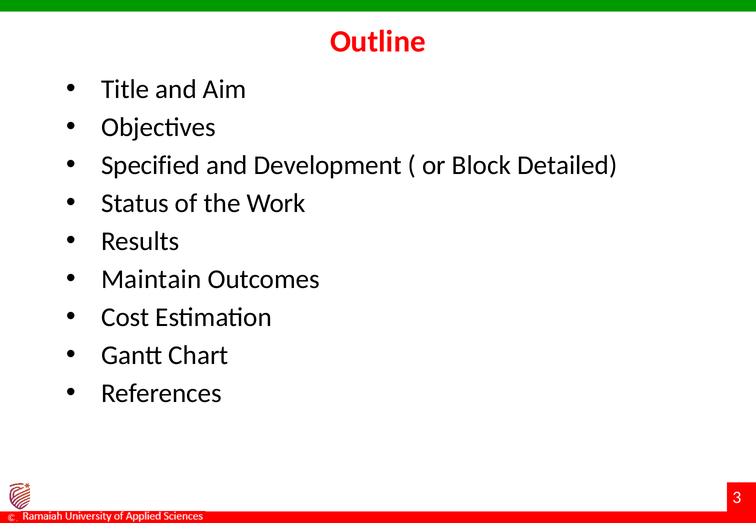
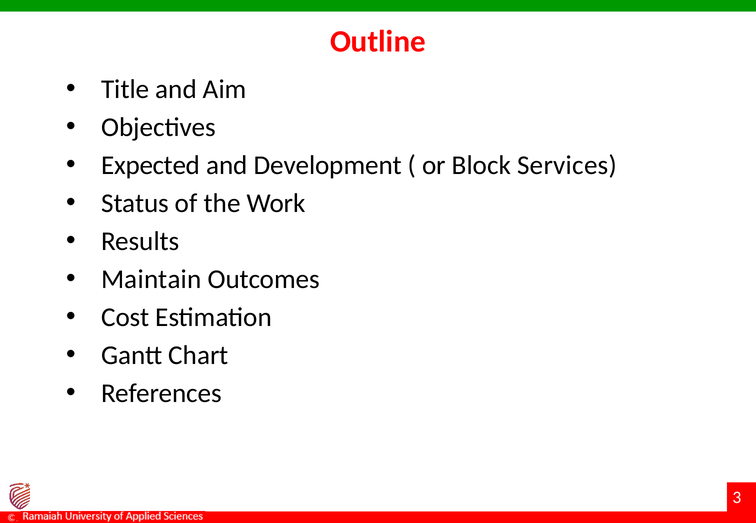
Specified: Specified -> Expected (151, 165)
Detailed: Detailed -> Services (567, 165)
